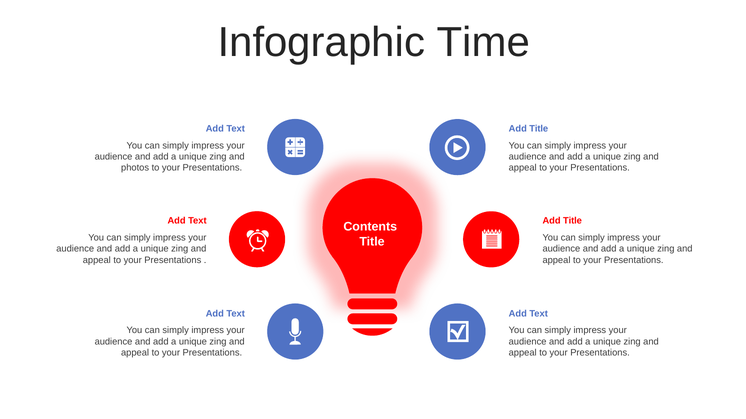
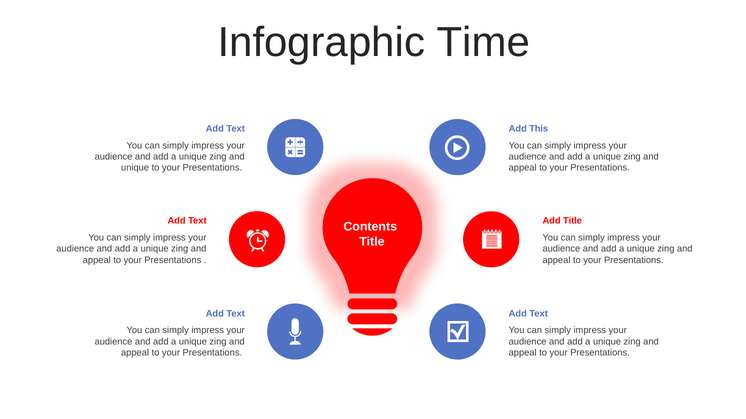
Title: Title -> This (539, 129)
photos: photos -> unique (135, 168)
